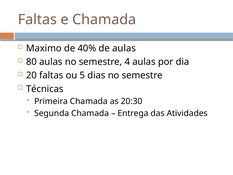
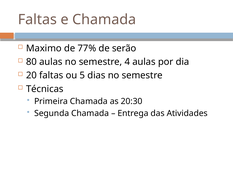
40%: 40% -> 77% (87, 48)
de aulas: aulas -> serão (124, 48)
